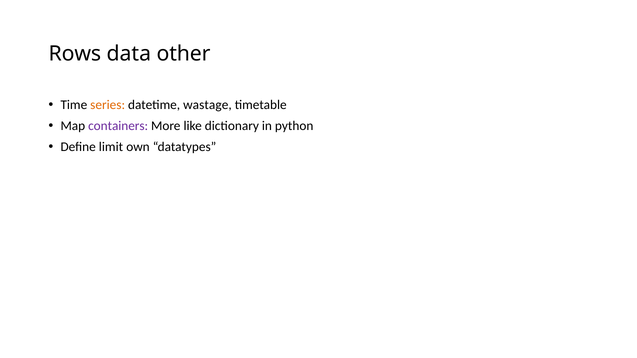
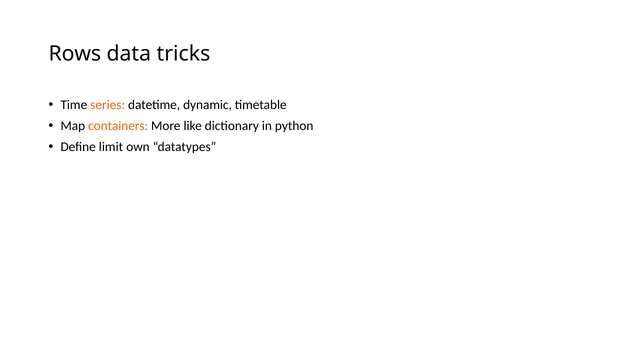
other: other -> tricks (183, 54)
wastage: wastage -> dynamic (208, 105)
containers colour: purple -> orange (118, 126)
